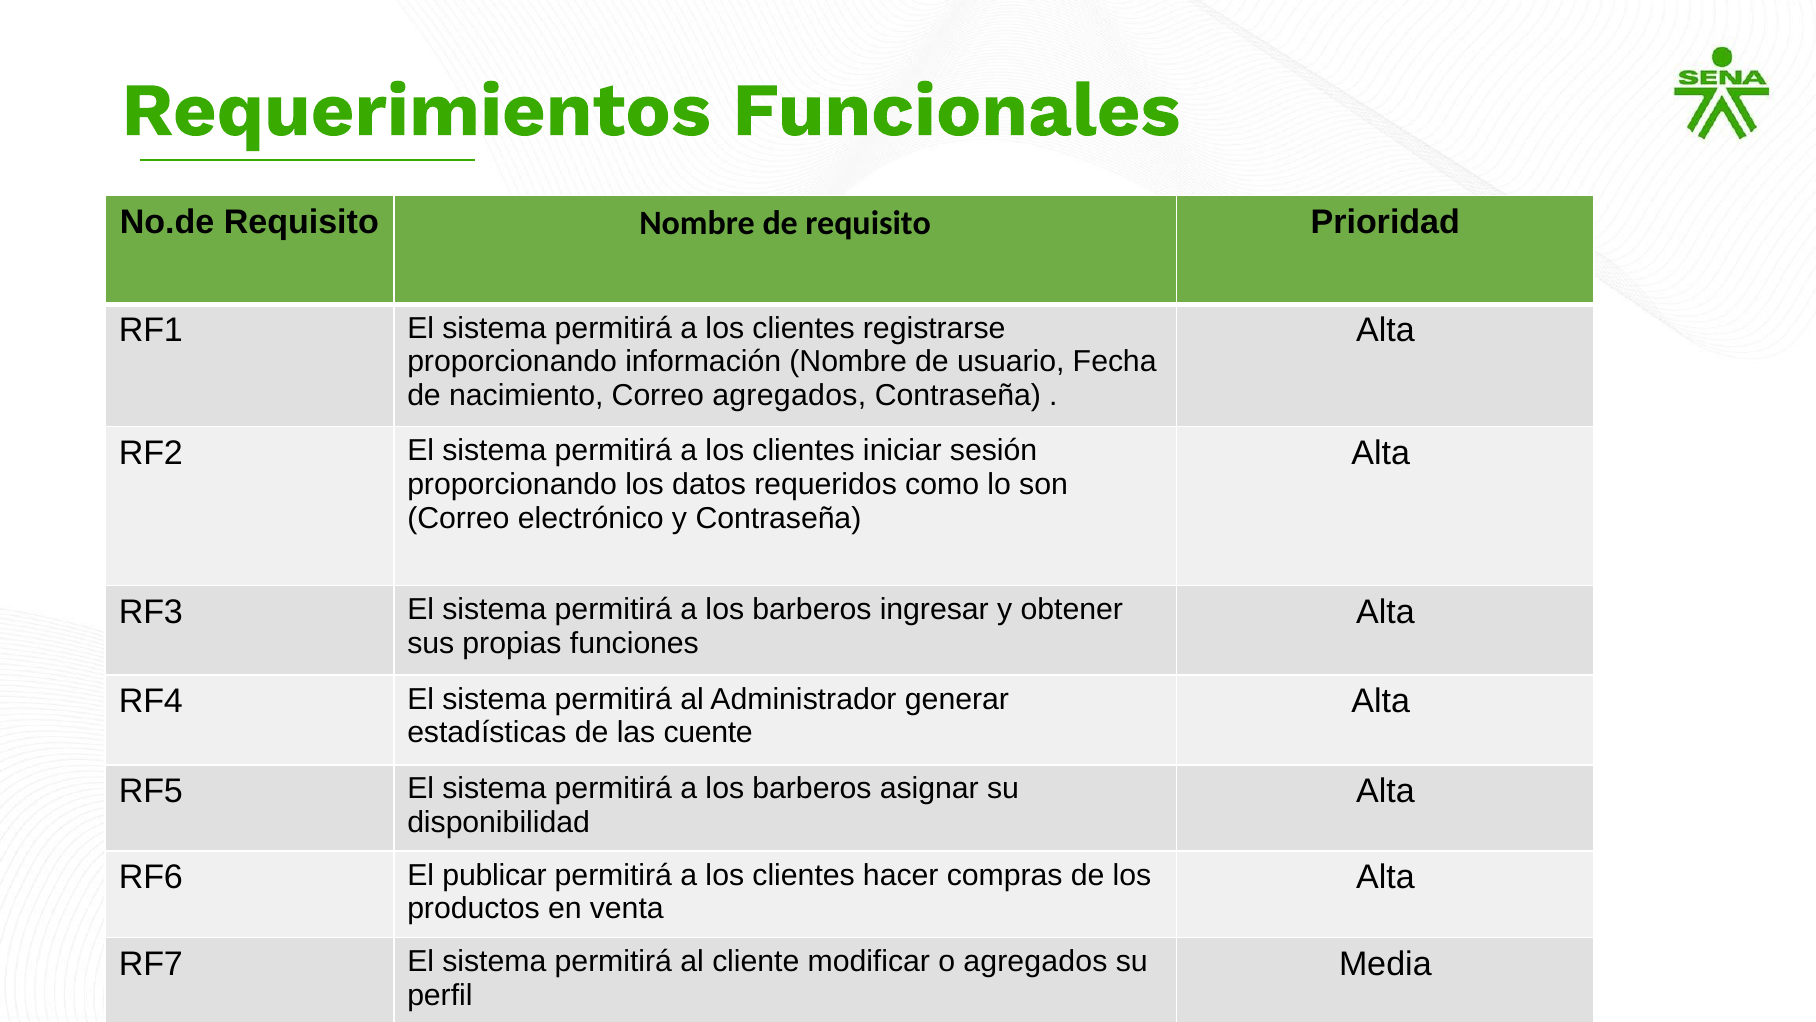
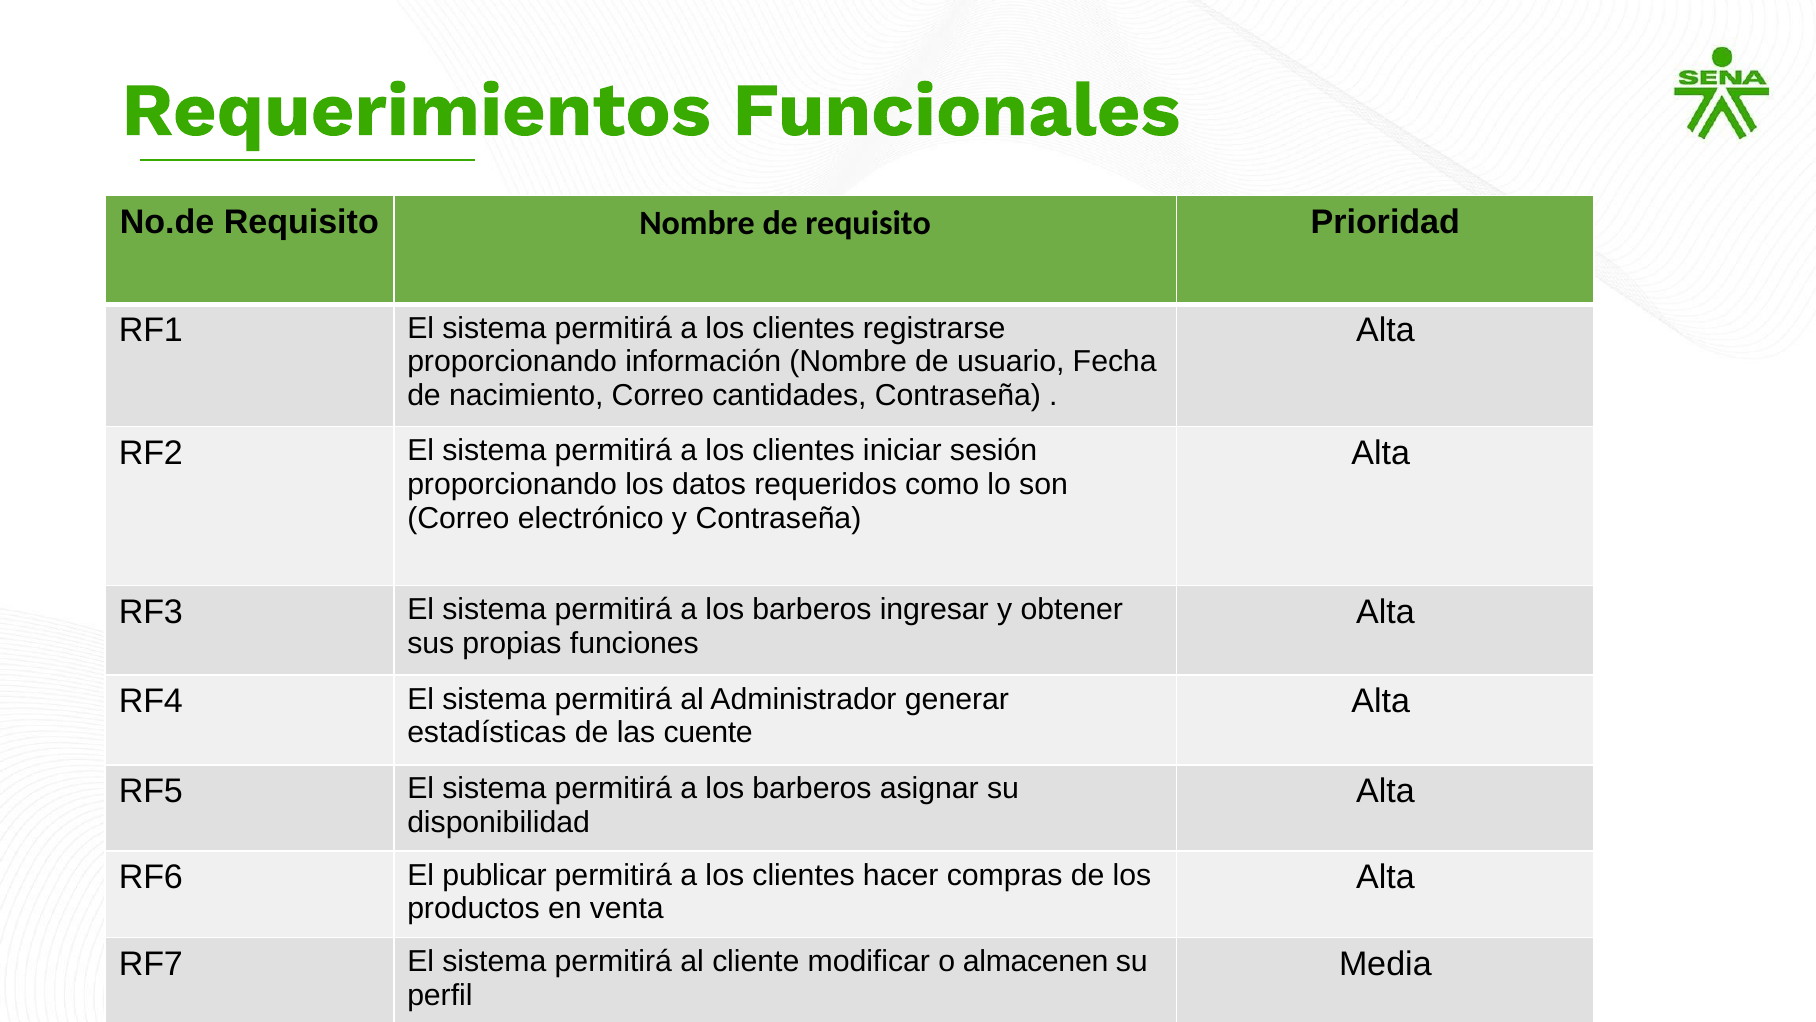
Correo agregados: agregados -> cantidades (789, 395)
o agregados: agregados -> almacenen (1036, 961)
